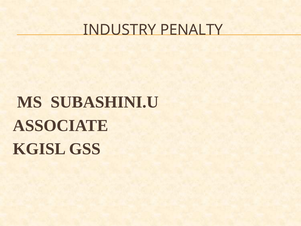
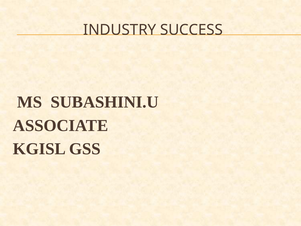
PENALTY: PENALTY -> SUCCESS (191, 30)
